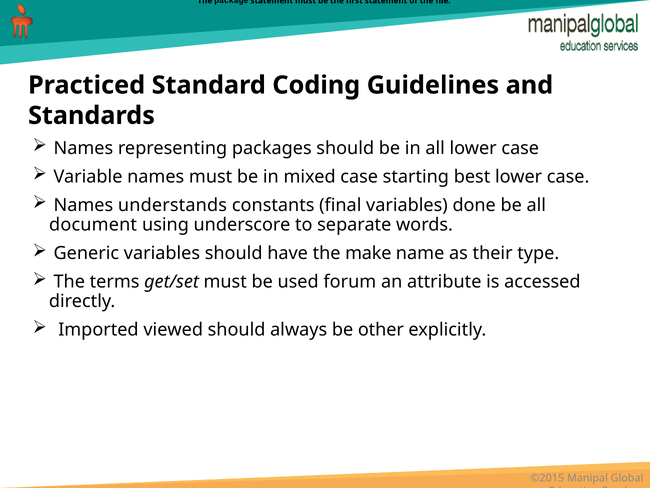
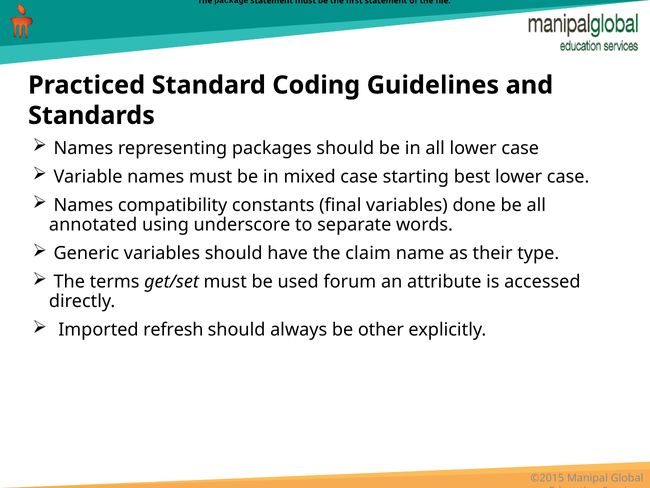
understands: understands -> compatibility (173, 205)
document: document -> annotated (93, 224)
make: make -> claim (368, 253)
viewed: viewed -> refresh (173, 330)
